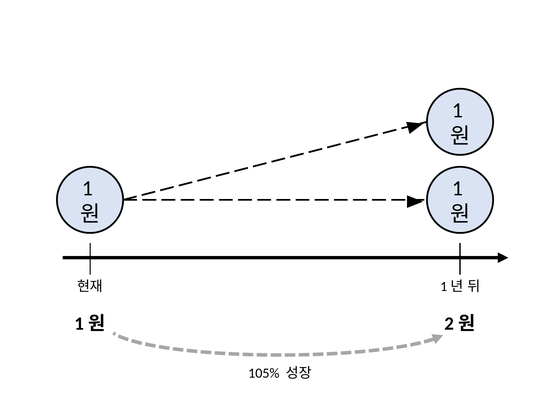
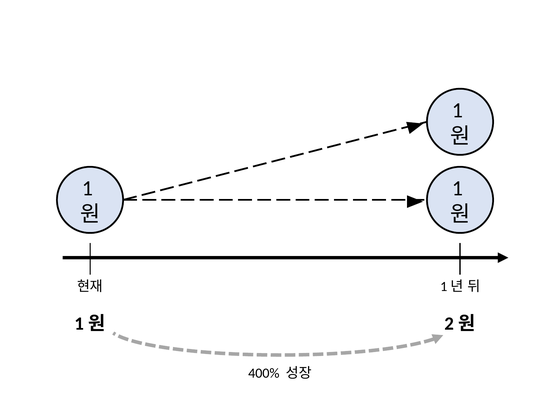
105%: 105% -> 400% (264, 373)
